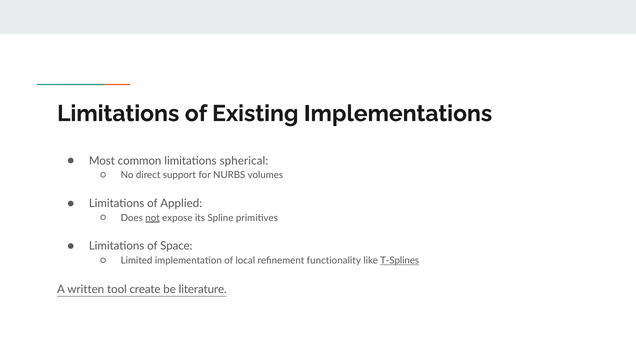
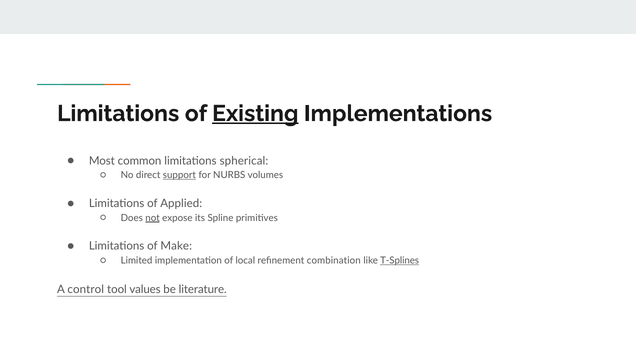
Existing underline: none -> present (255, 113)
support underline: none -> present (179, 175)
Space: Space -> Make (176, 246)
functionality: functionality -> combination (334, 260)
written: written -> control (86, 289)
create: create -> values (145, 289)
